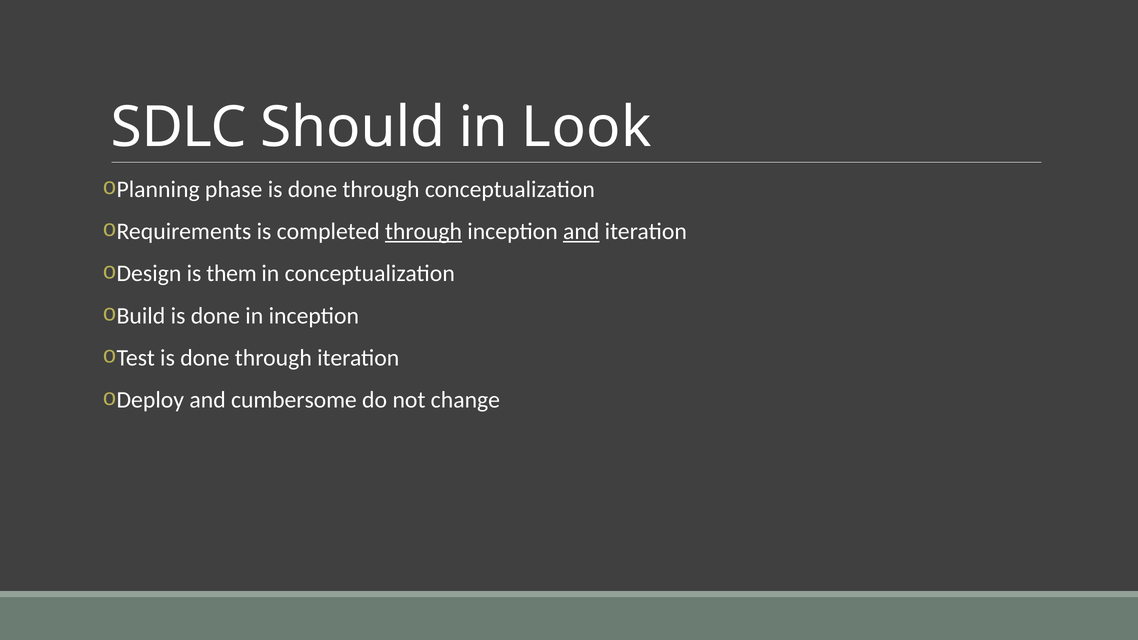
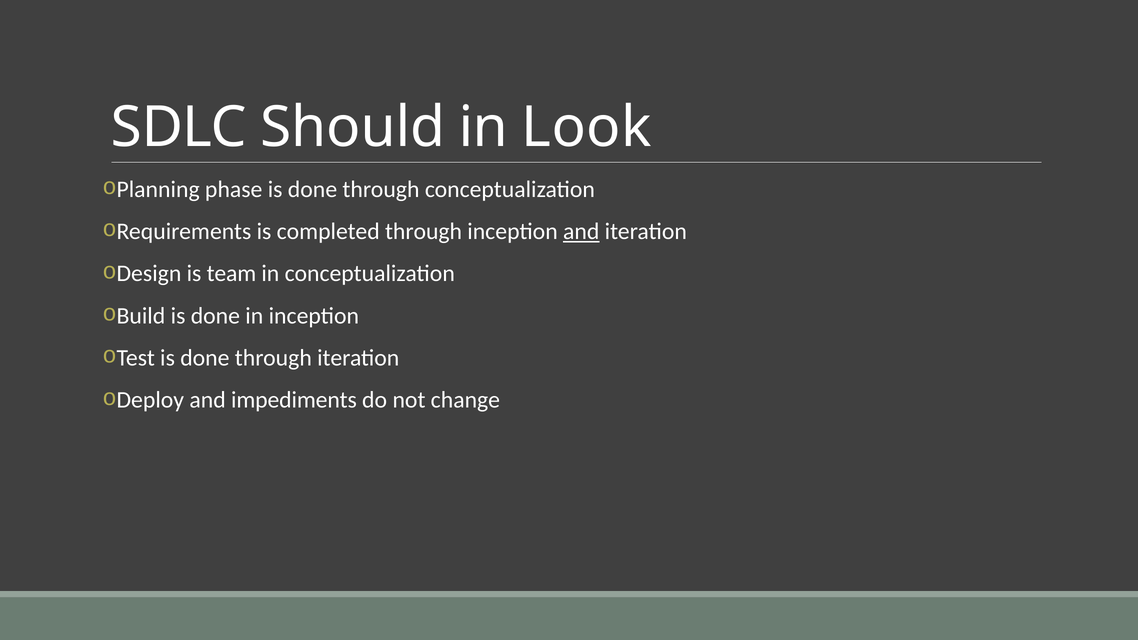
through underline: present -> none (424, 231)
them: them -> team (231, 274)
cumbersome: cumbersome -> impediments (294, 400)
